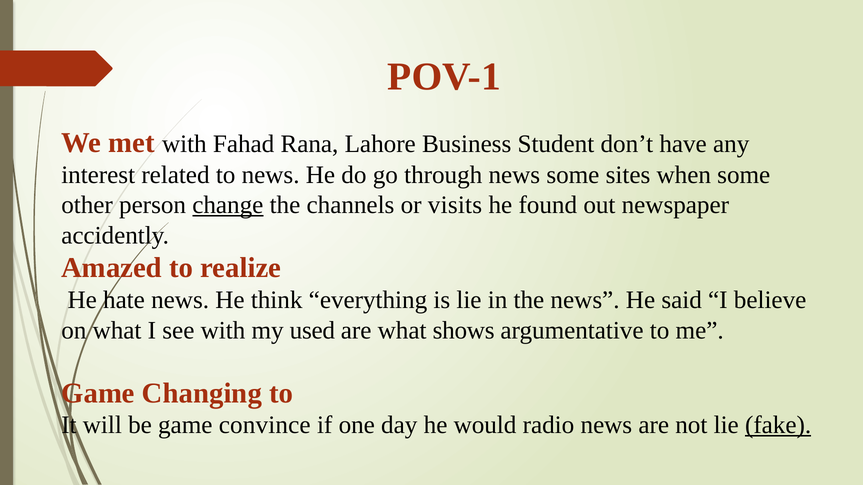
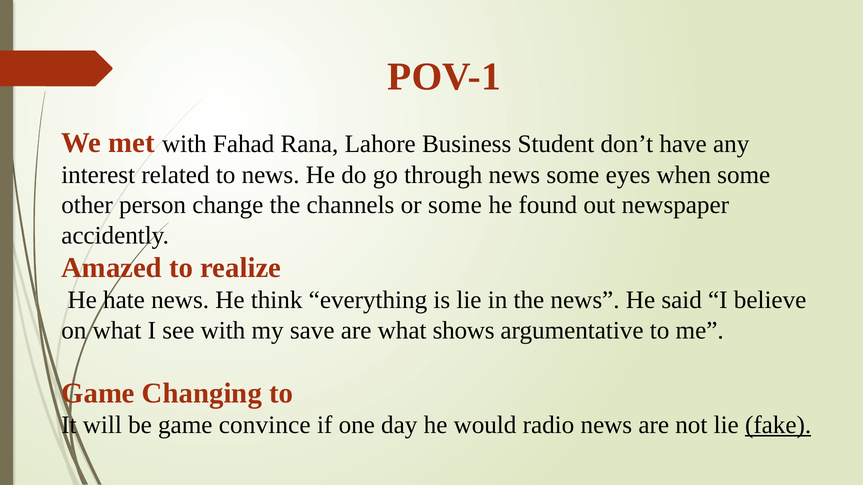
sites: sites -> eyes (628, 175)
change underline: present -> none (228, 205)
or visits: visits -> some (455, 205)
used: used -> save (312, 331)
